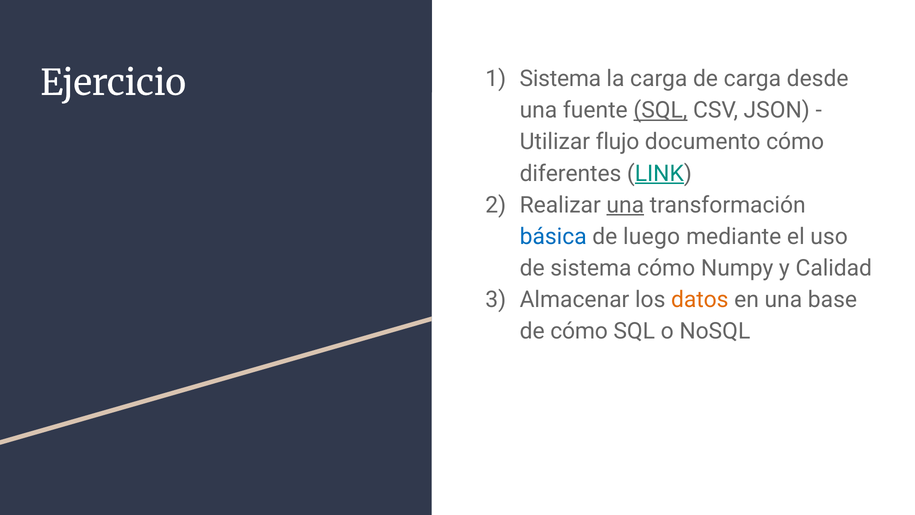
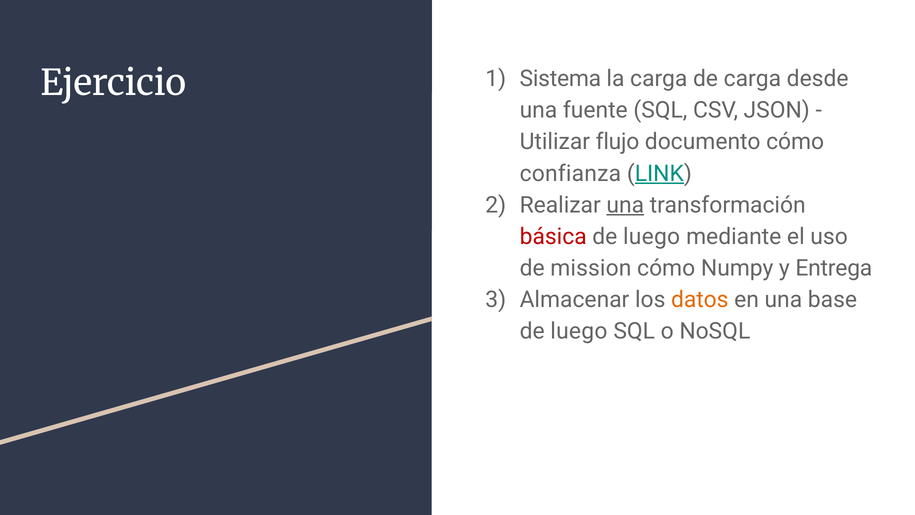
SQL underline: present -> none (660, 110)
diferentes: diferentes -> confianza (570, 173)
básica colour: blue -> red (553, 236)
de sistema: sistema -> mission (591, 268)
Calidad: Calidad -> Entrega (834, 268)
cómo: cómo -> luego (579, 331)
